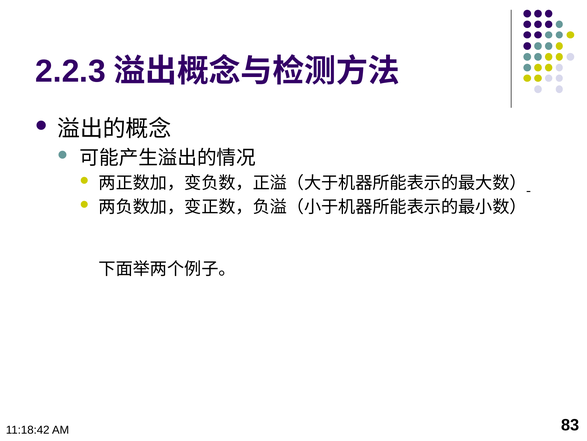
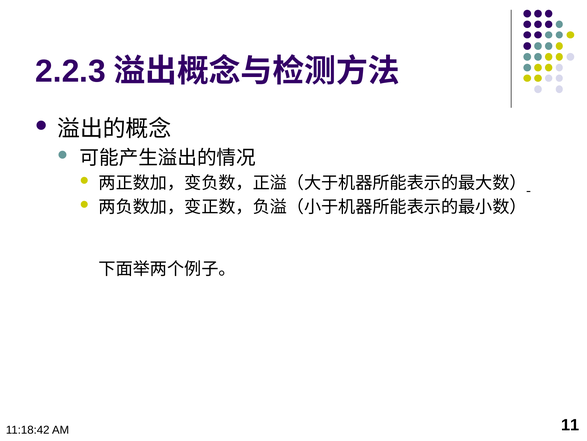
83: 83 -> 11 (570, 424)
